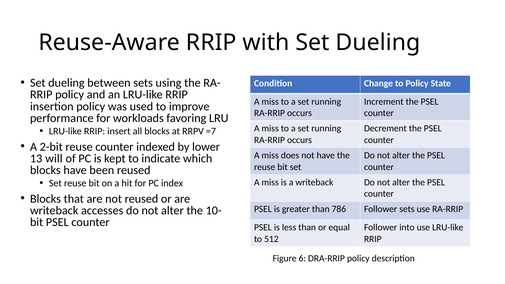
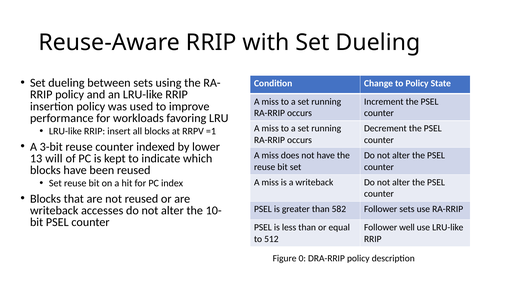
=7: =7 -> =1 (211, 131)
2-bit: 2-bit -> 3-bit (51, 147)
786: 786 -> 582 (339, 209)
into: into -> well (407, 227)
6: 6 -> 0 (302, 258)
